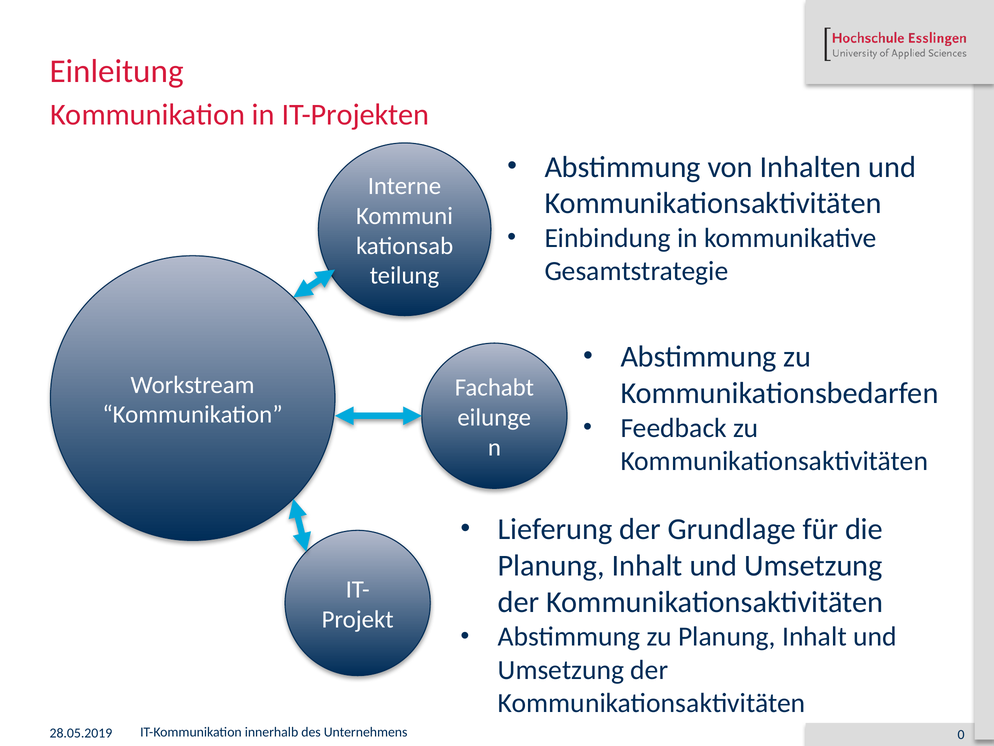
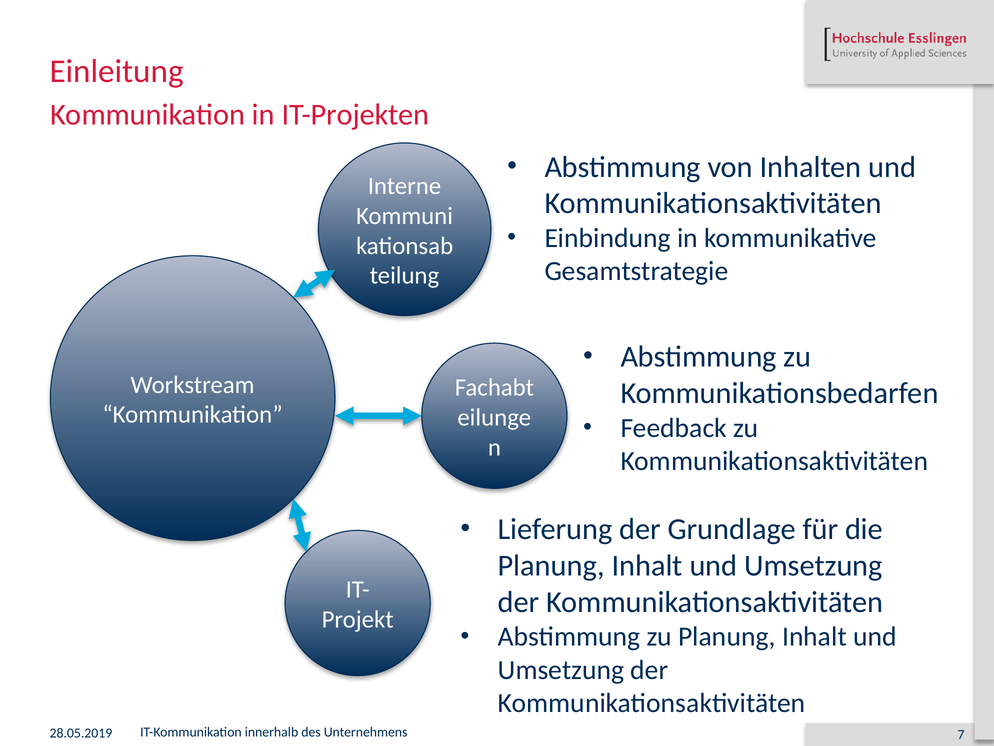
0: 0 -> 7 (961, 734)
